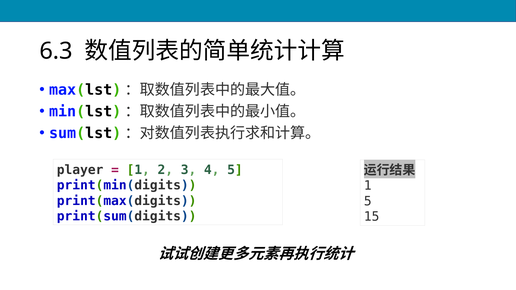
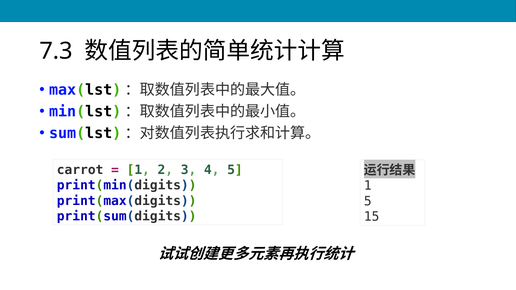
6.3: 6.3 -> 7.3 (56, 51)
player: player -> carrot (80, 170)
